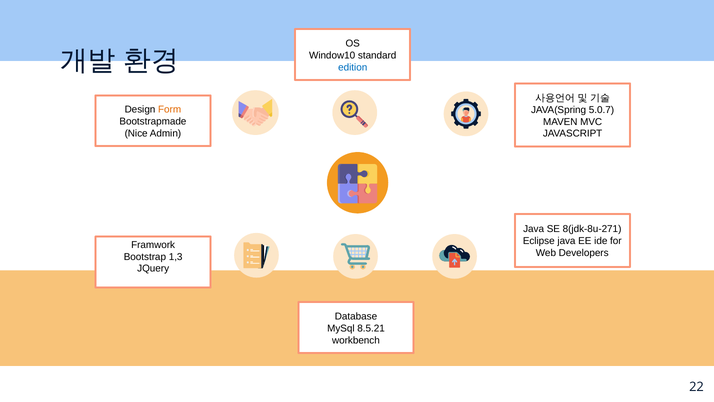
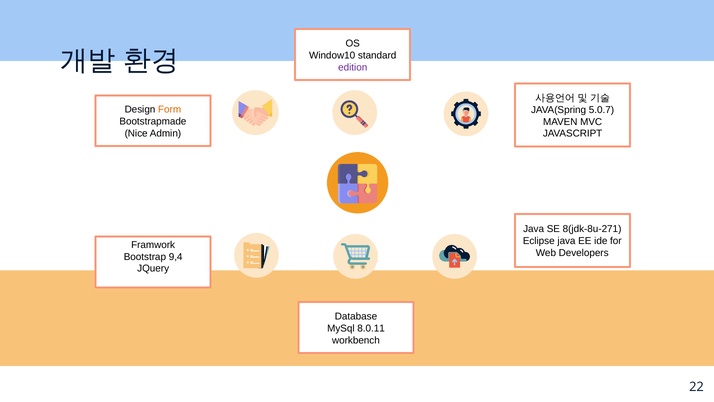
edition colour: blue -> purple (353, 67)
1,3: 1,3 -> 9,4 (176, 257)
8.5.21: 8.5.21 -> 8.0.11 (371, 328)
